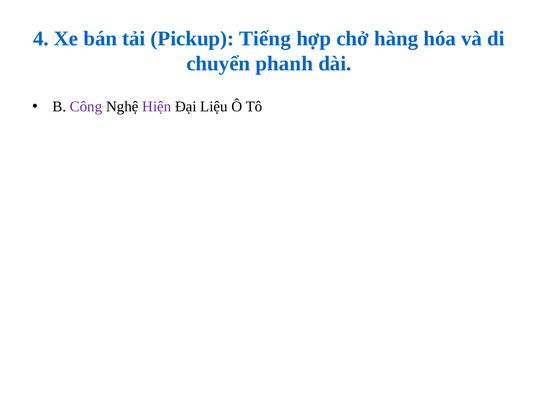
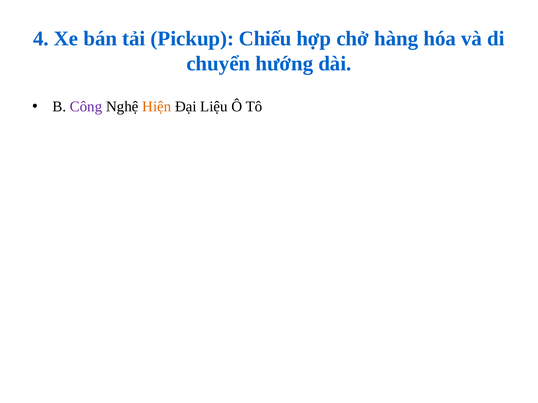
Tiếng: Tiếng -> Chiếu (265, 39)
phanh: phanh -> hướng (284, 64)
Hiện colour: purple -> orange (157, 107)
